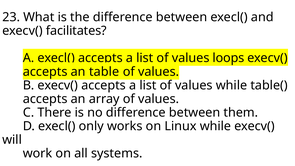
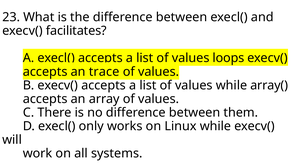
table: table -> trace (104, 72)
table(: table( -> array( (269, 85)
